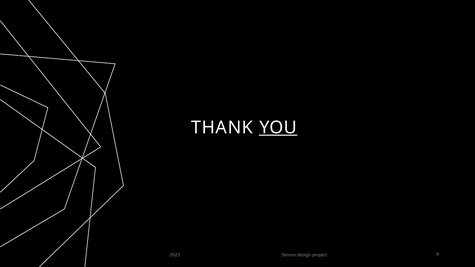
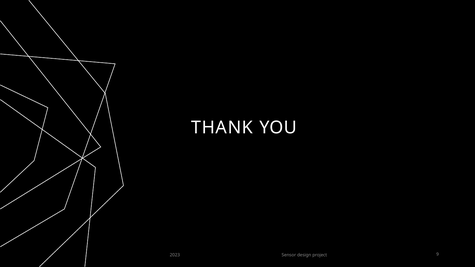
YOU underline: present -> none (278, 128)
